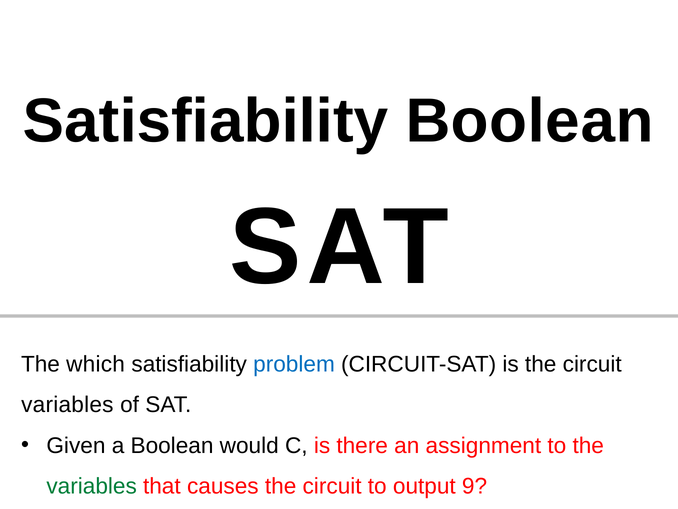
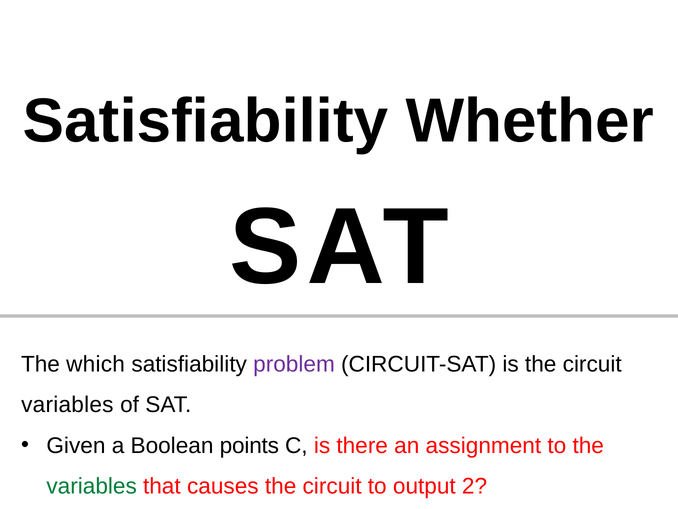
Satisfiability Boolean: Boolean -> Whether (530, 121)
problem colour: blue -> purple (294, 364)
would: would -> points (249, 445)
9: 9 -> 2 (475, 486)
